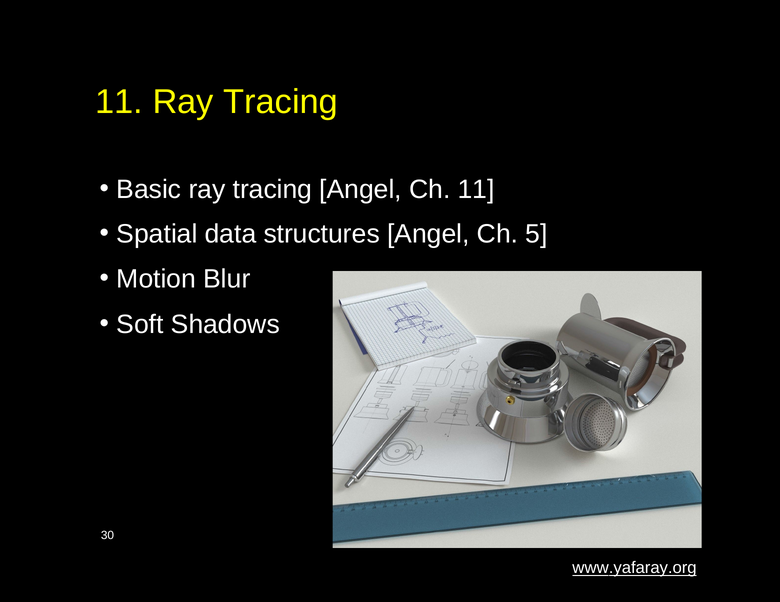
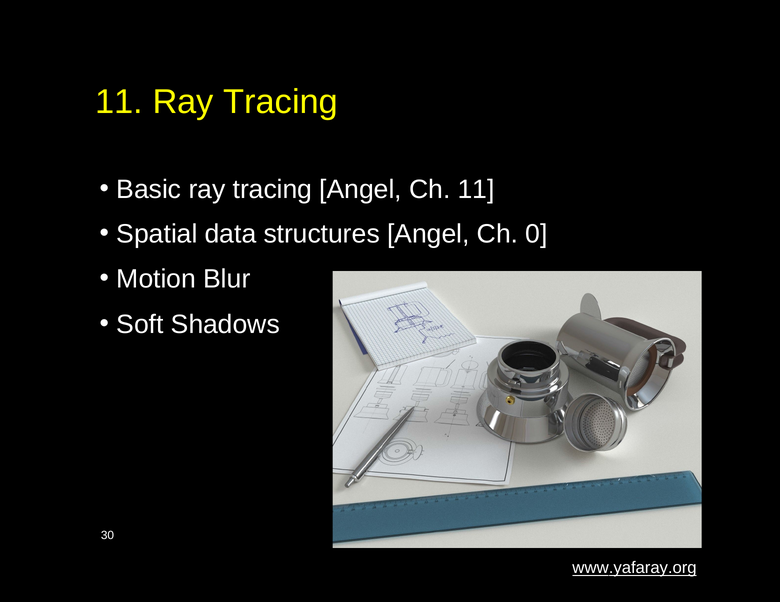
5: 5 -> 0 (536, 234)
